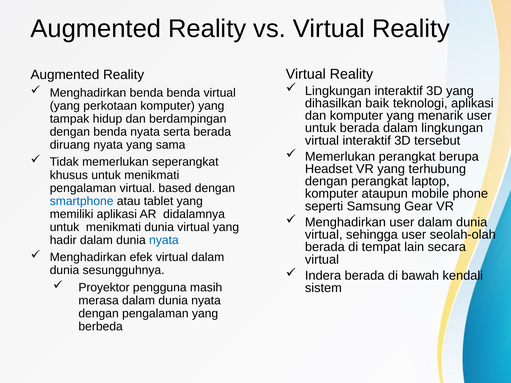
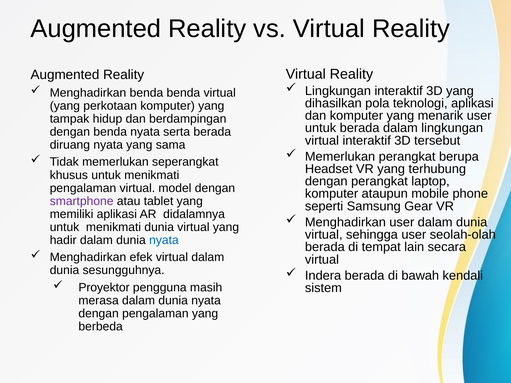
baik: baik -> pola (377, 103)
based: based -> model (175, 188)
smartphone colour: blue -> purple (82, 201)
